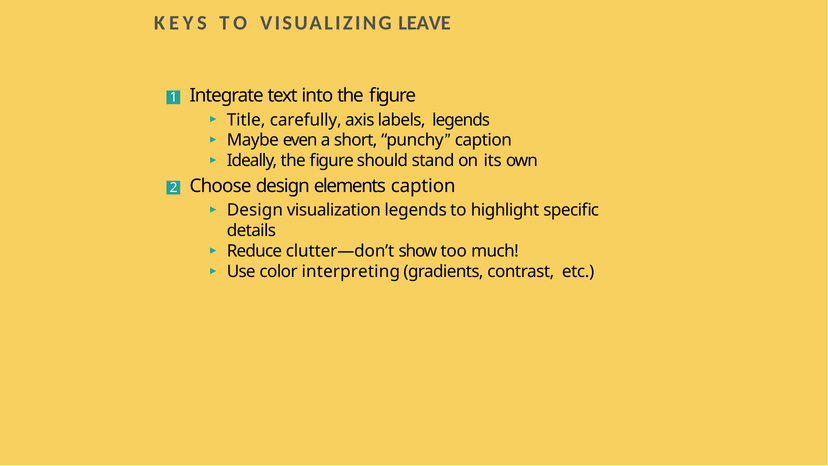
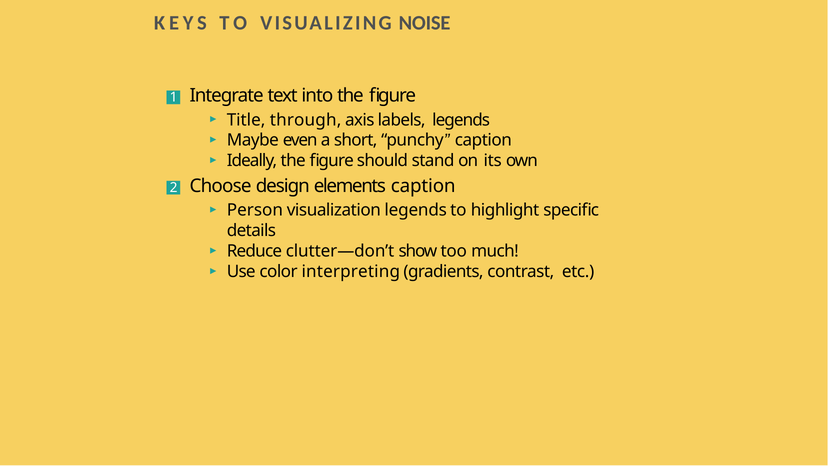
LEAVE: LEAVE -> NOISE (425, 23)
carefully: carefully -> through (306, 120)
Design: Design -> Person (255, 210)
